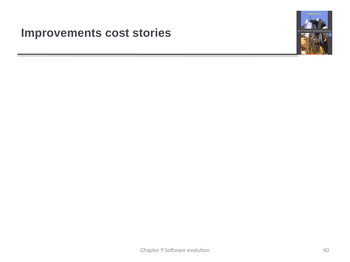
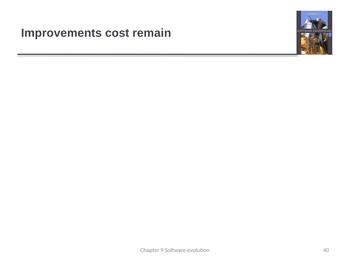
stories: stories -> remain (152, 33)
